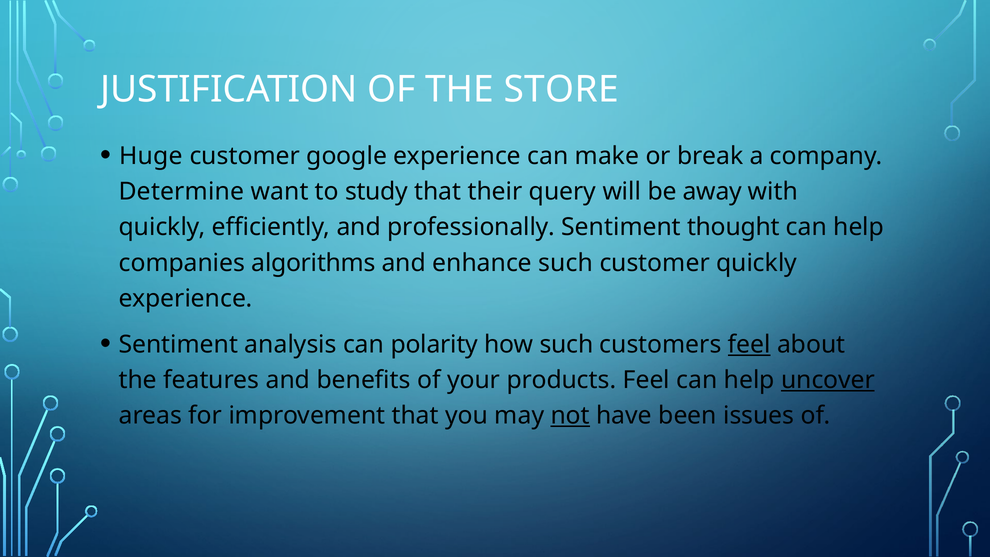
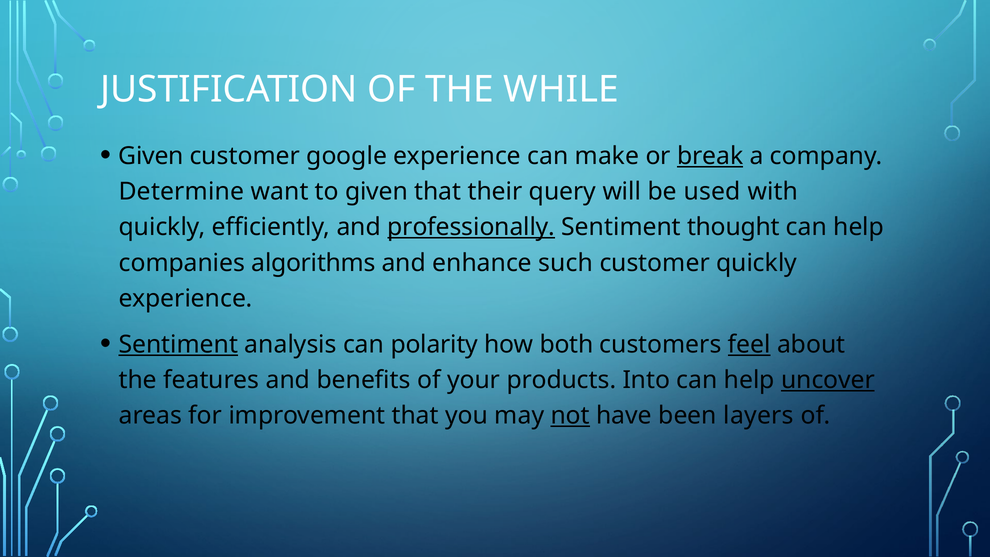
STORE: STORE -> WHILE (561, 90)
Huge: Huge -> Given (151, 156)
break underline: none -> present (710, 156)
to study: study -> given (377, 192)
away: away -> used (712, 192)
professionally underline: none -> present (471, 227)
Sentiment underline: none -> present (178, 344)
how such: such -> both (567, 344)
products Feel: Feel -> Into (646, 380)
issues: issues -> layers (759, 416)
